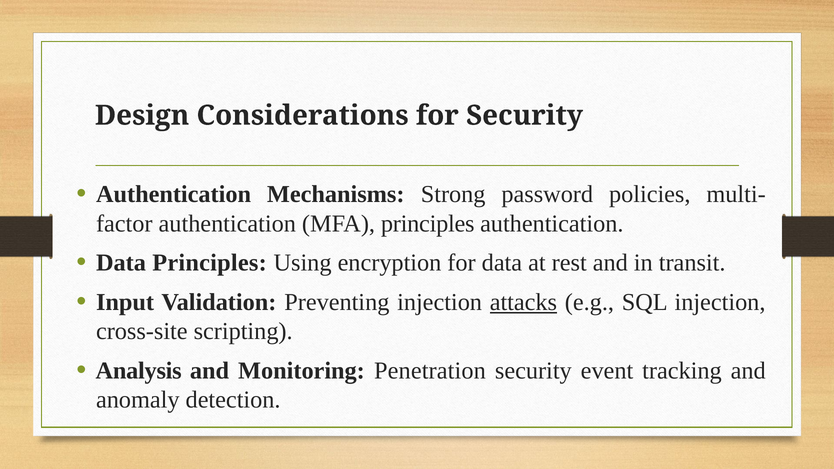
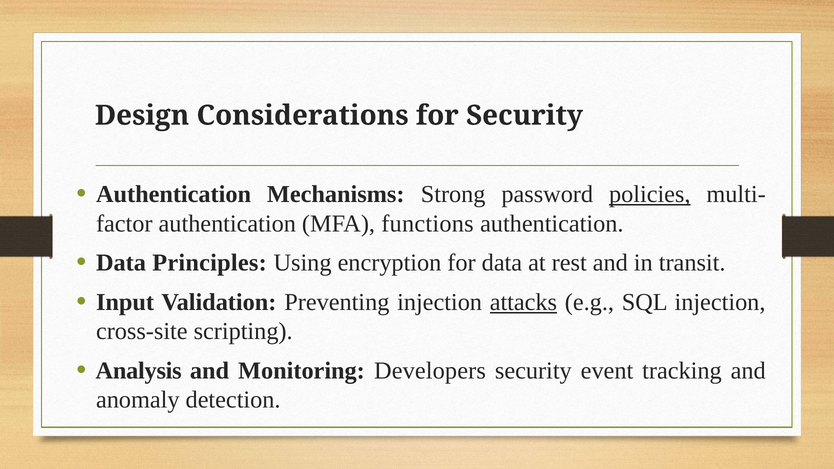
policies underline: none -> present (650, 194)
MFA principles: principles -> functions (427, 224)
Penetration: Penetration -> Developers (430, 371)
